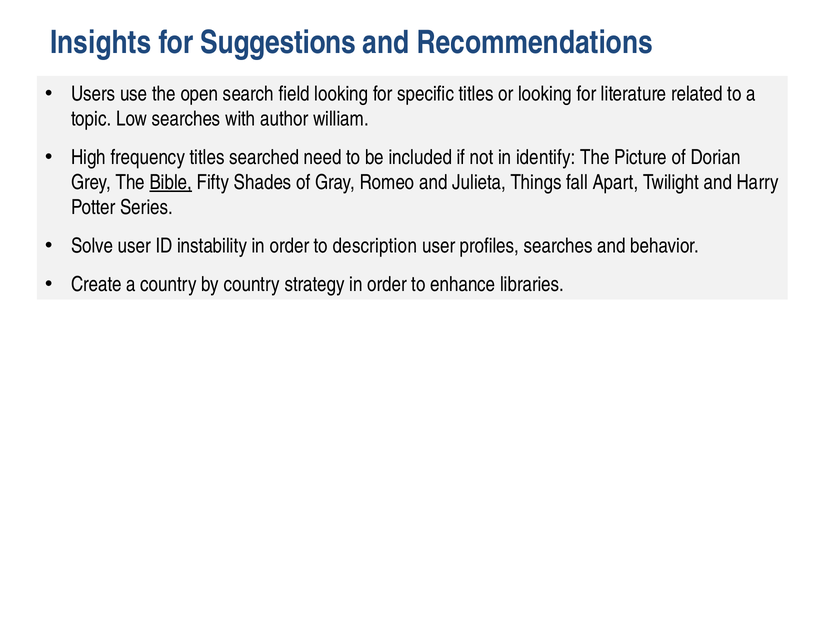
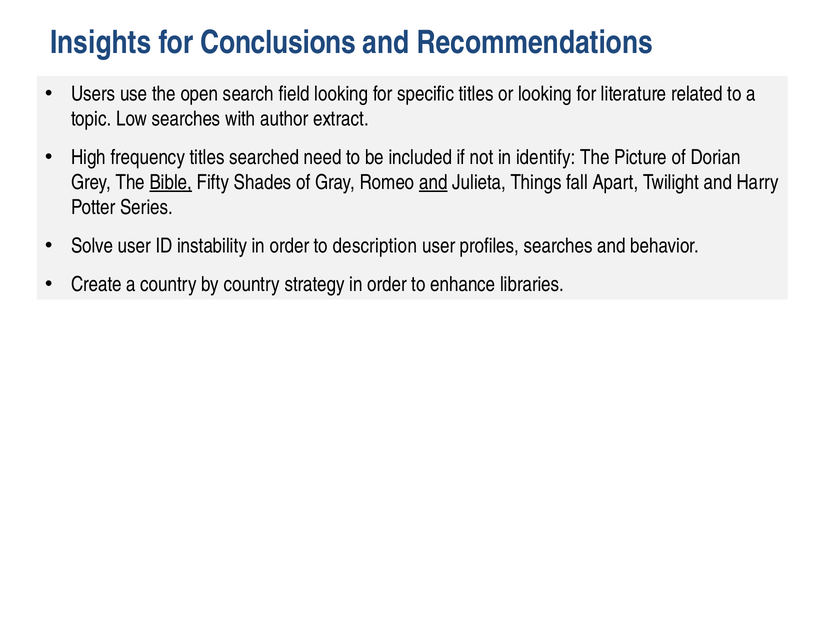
Suggestions: Suggestions -> Conclusions (278, 43)
william: william -> extract (341, 119)
and underline: none -> present (433, 182)
